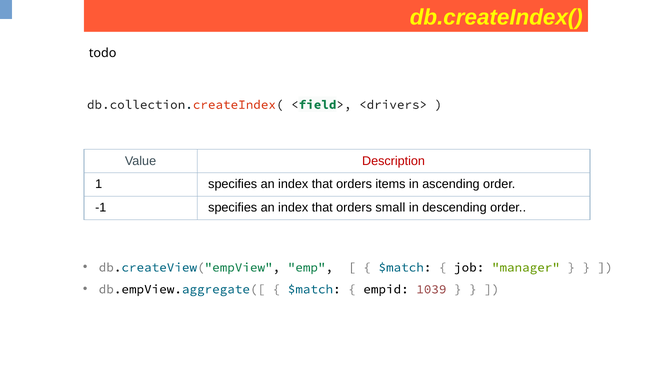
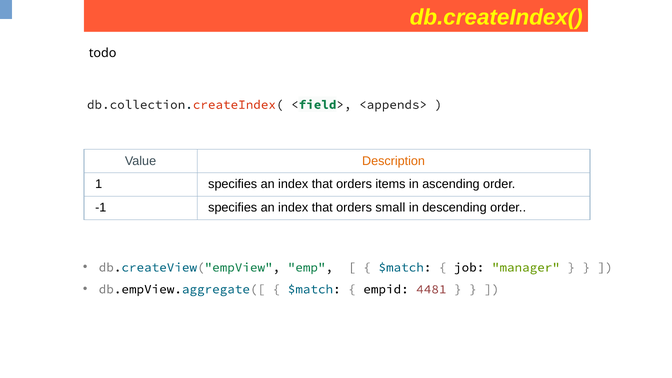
<drivers>: <drivers> -> <appends> (393, 105)
Description colour: red -> orange (393, 161)
1039: 1039 -> 4481 (431, 289)
